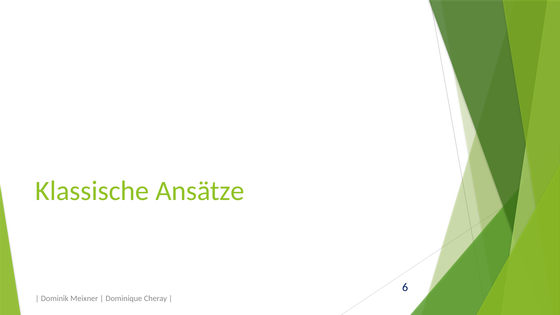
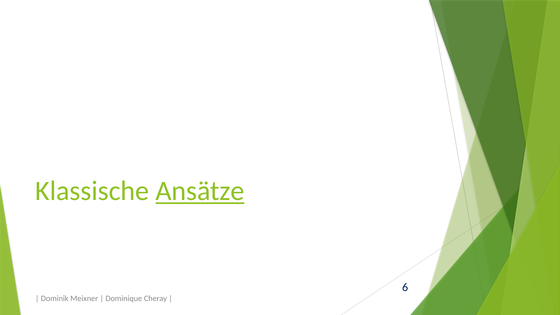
Ansätze underline: none -> present (200, 191)
